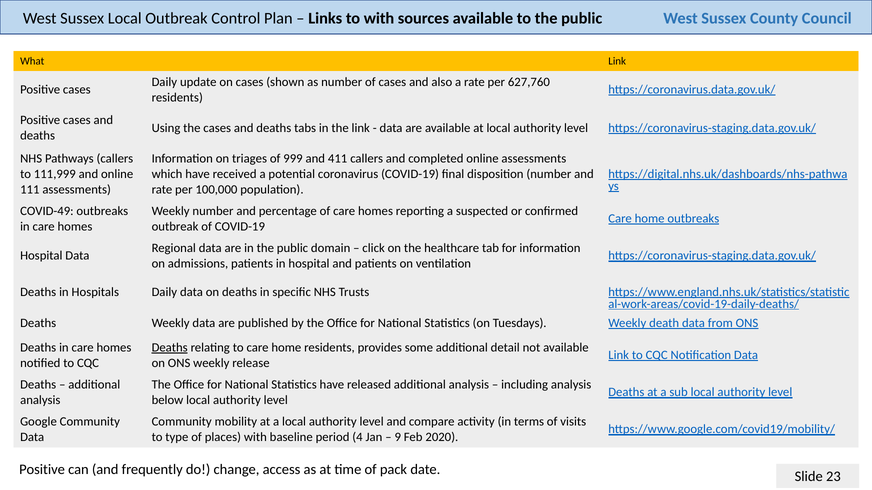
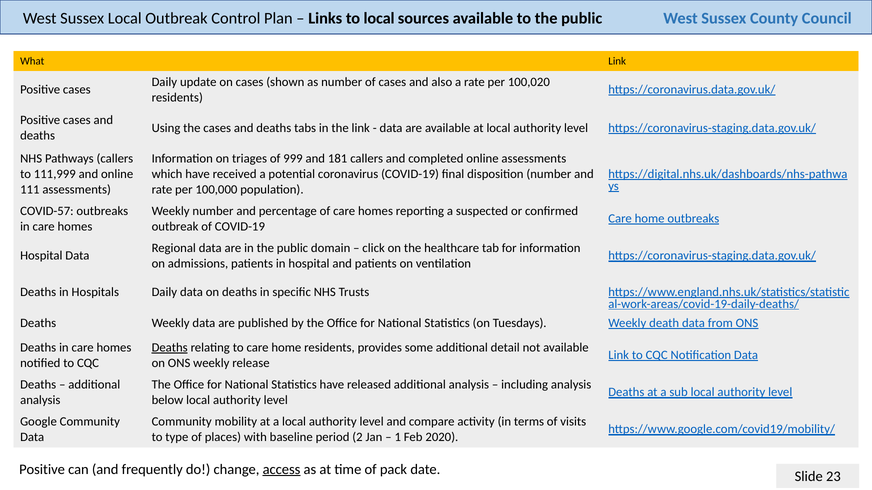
to with: with -> local (379, 18)
627,760: 627,760 -> 100,020 (529, 82)
411: 411 -> 181 (338, 159)
COVID-49: COVID-49 -> COVID-57 (47, 211)
4: 4 -> 2 (357, 438)
9: 9 -> 1 (398, 438)
access underline: none -> present (282, 470)
